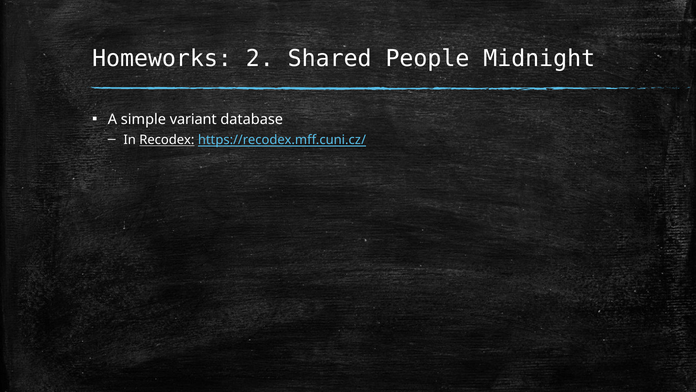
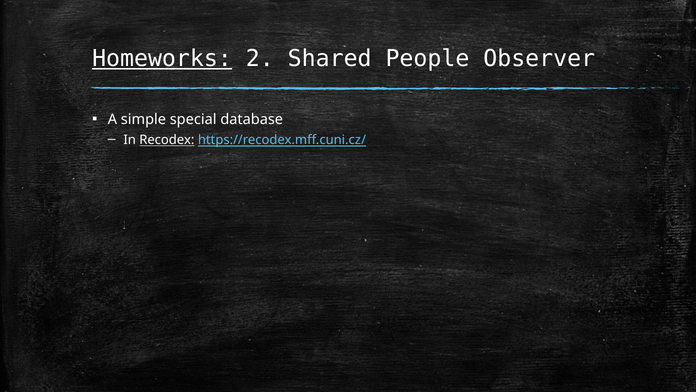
Homeworks underline: none -> present (162, 59)
Midnight: Midnight -> Observer (539, 59)
variant: variant -> special (193, 119)
